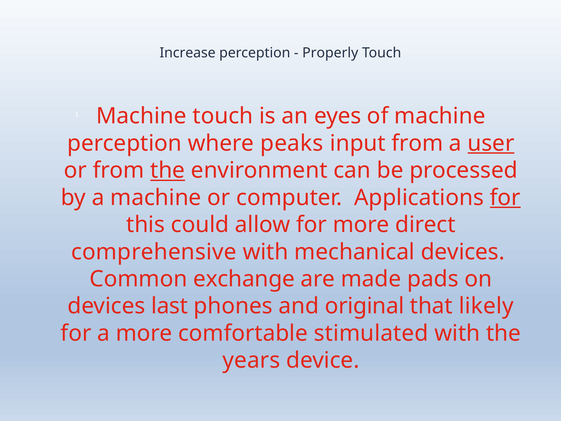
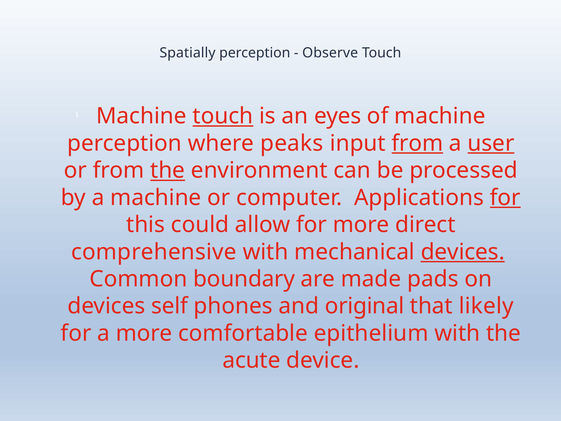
Increase: Increase -> Spatially (188, 53)
Properly: Properly -> Observe (330, 53)
touch underline: none -> present (223, 116)
from underline: none -> present (417, 143)
devices underline: none -> present (463, 252)
exchange: exchange -> boundary (244, 279)
last: last -> self (170, 306)
stimulated: stimulated -> epithelium (371, 333)
years: years -> acute (251, 360)
